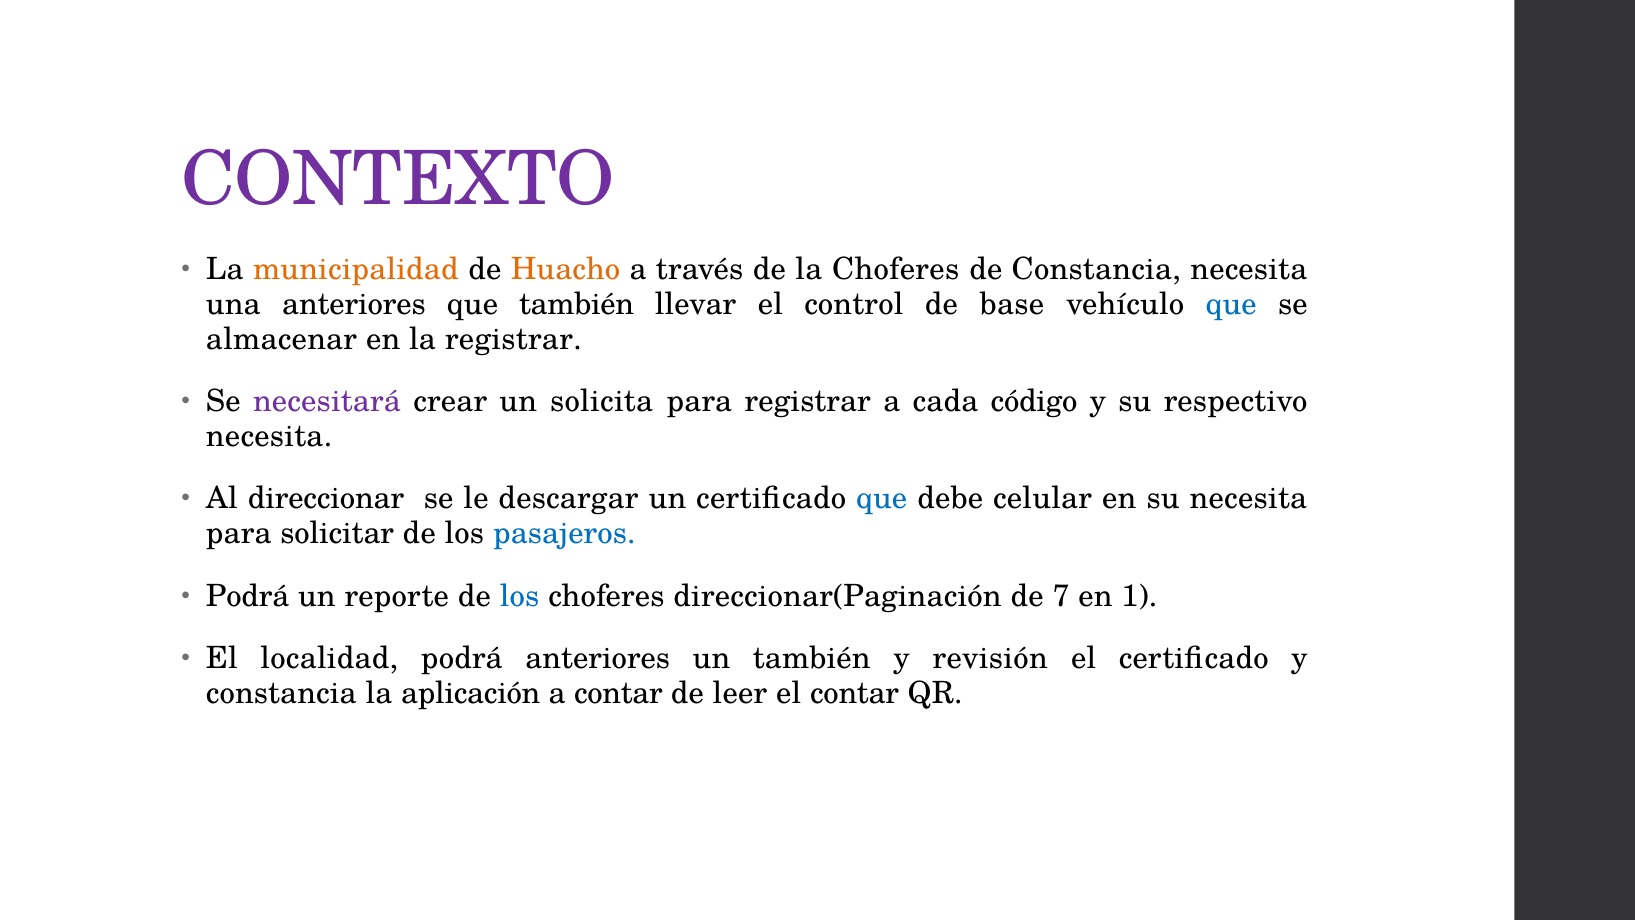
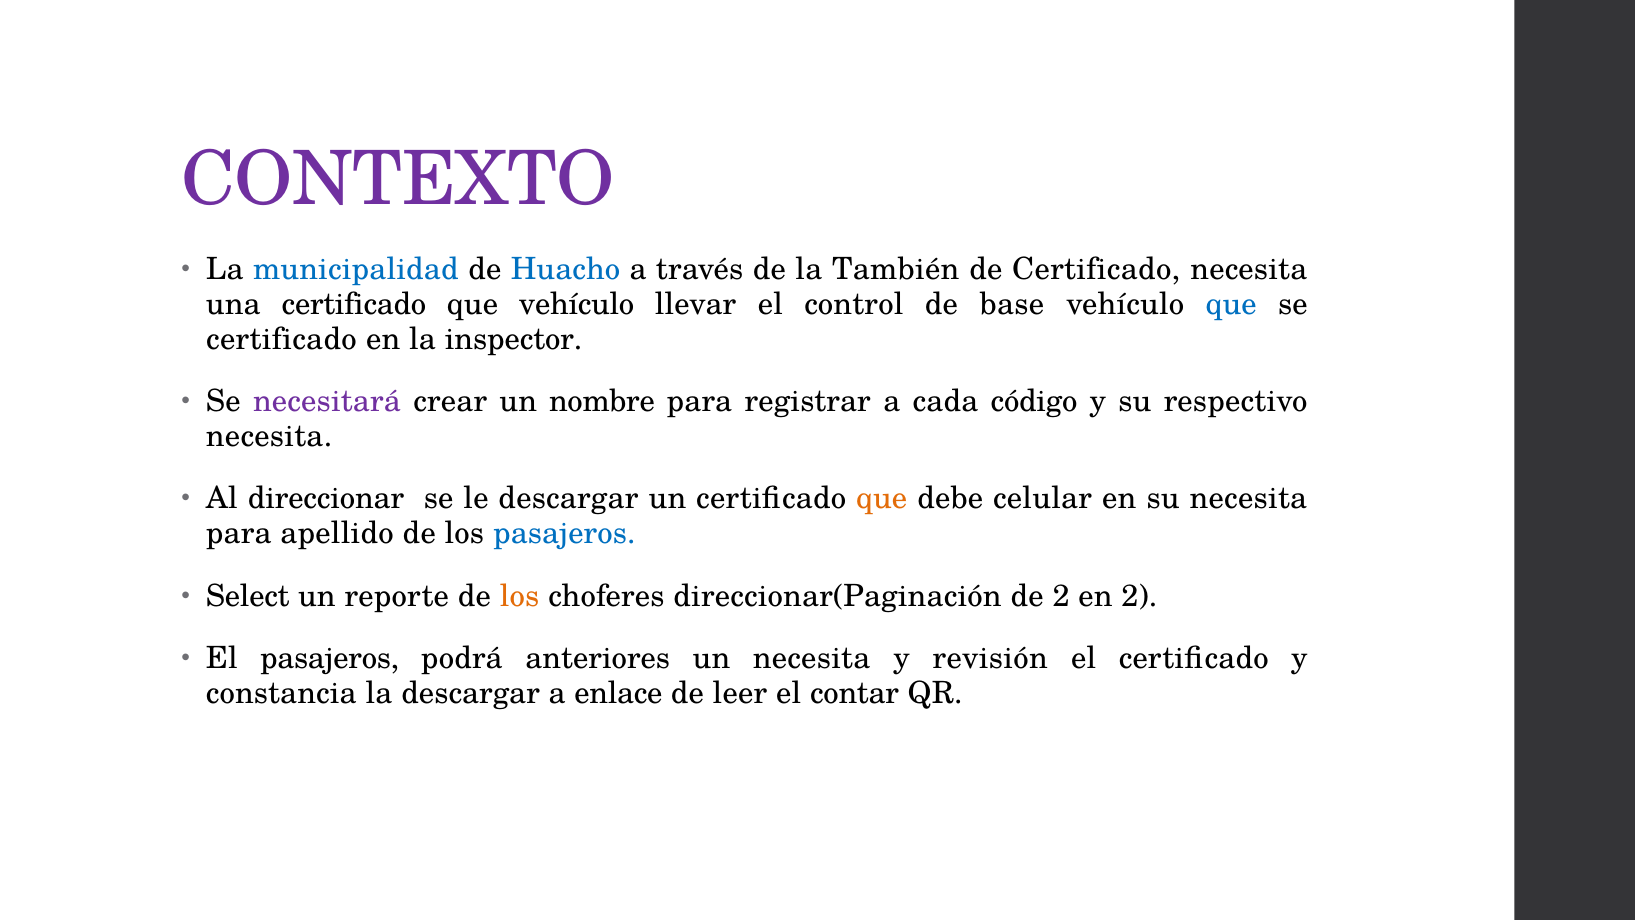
municipalidad colour: orange -> blue (356, 269)
Huacho colour: orange -> blue (566, 269)
la Choferes: Choferes -> También (896, 269)
de Constancia: Constancia -> Certificado (1096, 269)
una anteriores: anteriores -> certificado (354, 304)
que también: también -> vehículo (577, 304)
almacenar: almacenar -> certificado (282, 339)
la registrar: registrar -> inspector (514, 339)
solicita: solicita -> nombre (602, 401)
que colour: blue -> orange (882, 499)
solicitar: solicitar -> apellido (337, 533)
Podrá: Podrá -> Select (248, 596)
los colour: blue -> orange (520, 596)
de 7: 7 -> 2 (1061, 596)
en 1: 1 -> 2 (1139, 596)
El localidad: localidad -> pasajeros (330, 658)
un también: también -> necesita (812, 658)
la aplicación: aplicación -> descargar (471, 693)
a contar: contar -> enlace (618, 693)
